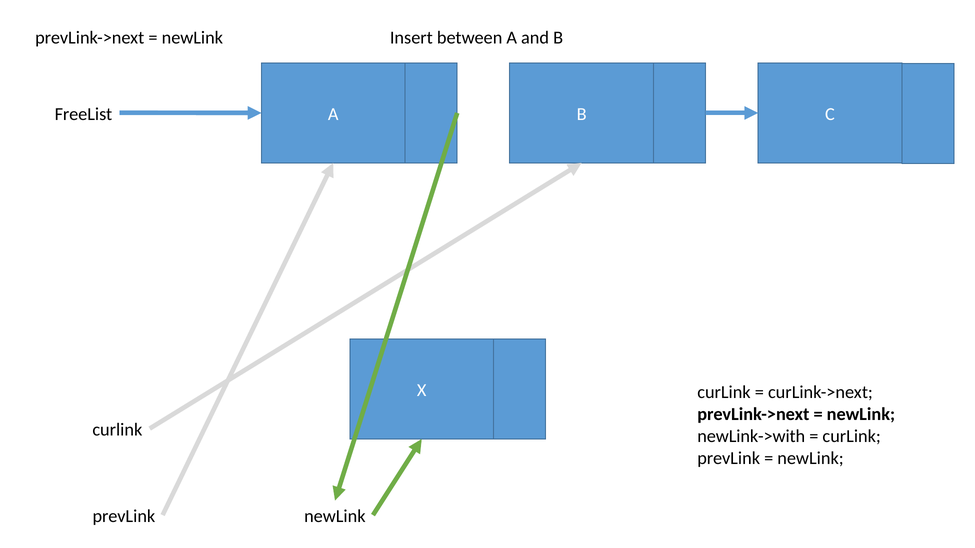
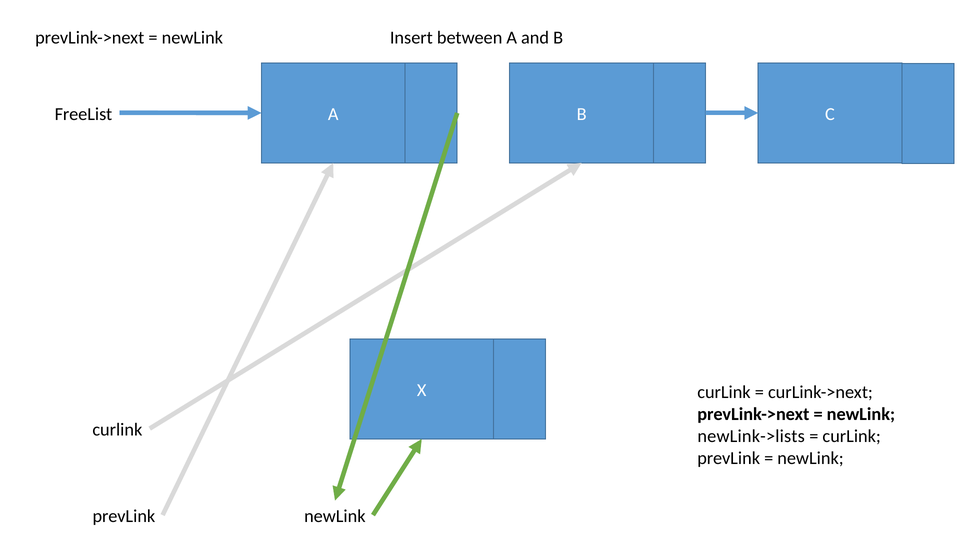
newLink->with: newLink->with -> newLink->lists (751, 437)
